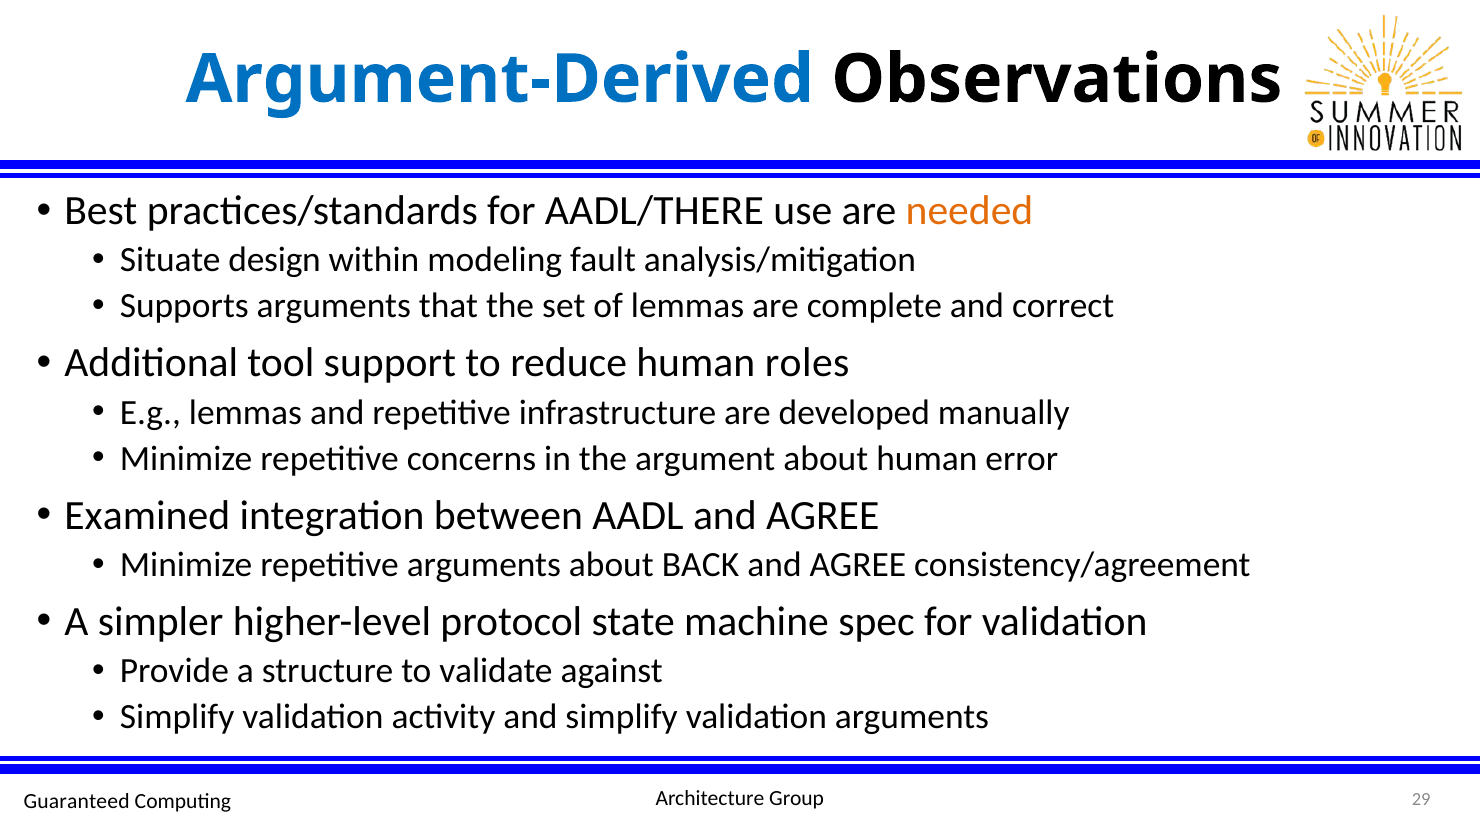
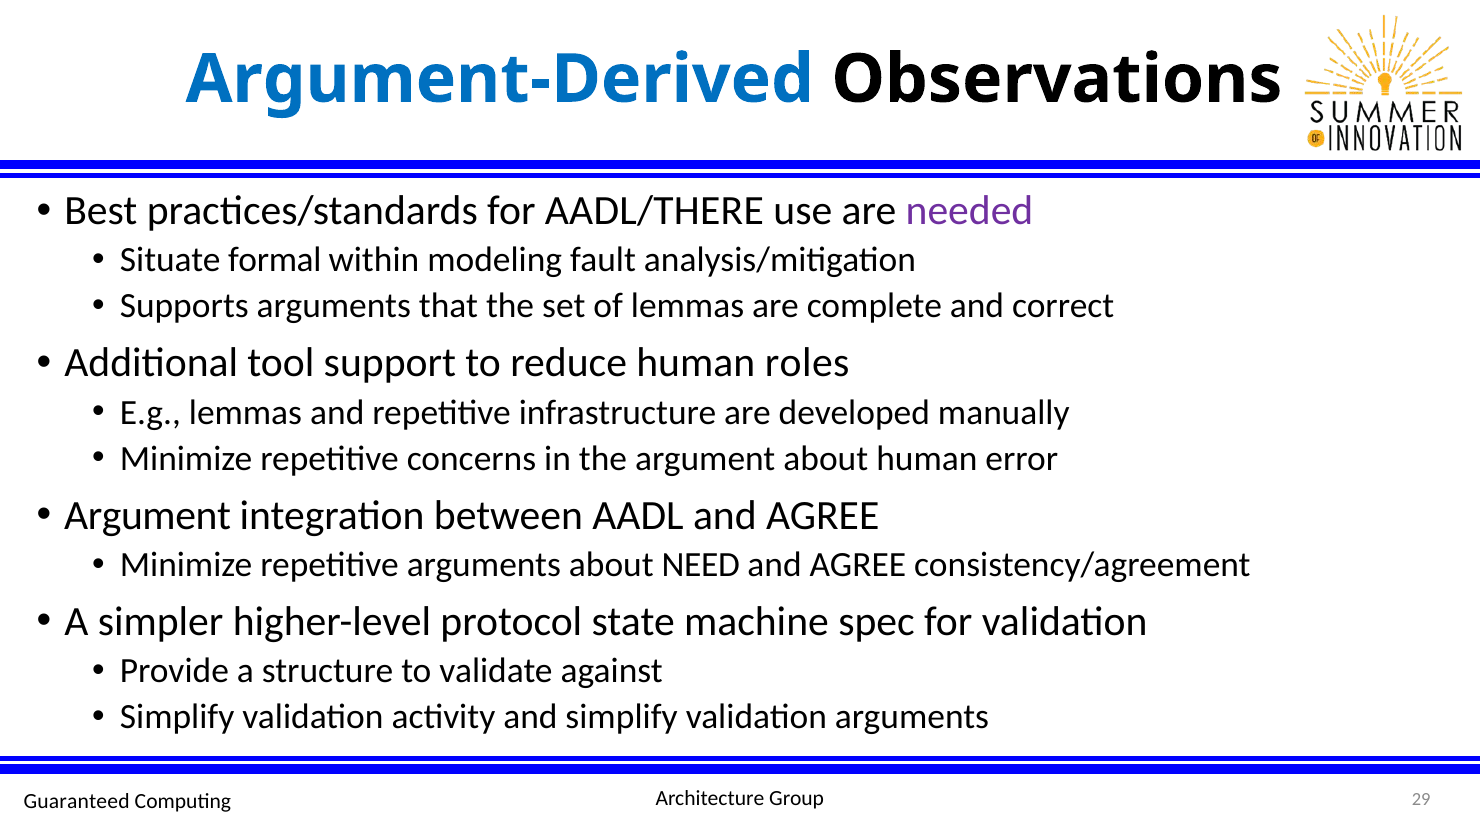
needed colour: orange -> purple (970, 211)
design: design -> formal (275, 260)
Examined: Examined -> Argument (148, 516)
BACK: BACK -> NEED (701, 565)
